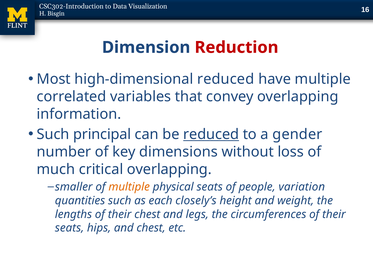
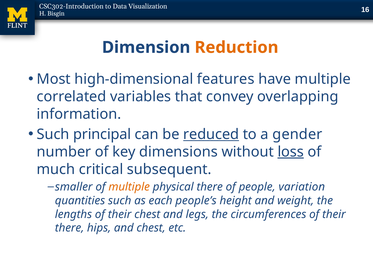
Reduction colour: red -> orange (237, 47)
high-dimensional reduced: reduced -> features (226, 79)
loss underline: none -> present (291, 152)
critical overlapping: overlapping -> subsequent (169, 169)
physical seats: seats -> there (210, 187)
closely’s: closely’s -> people’s (196, 200)
seats: seats -> there (70, 228)
